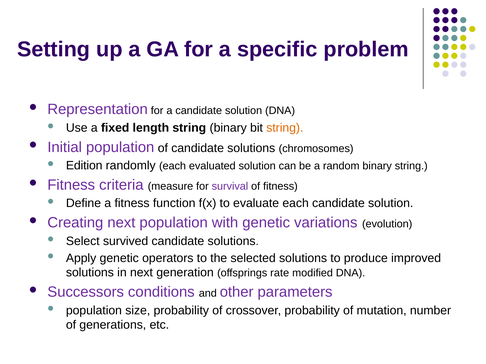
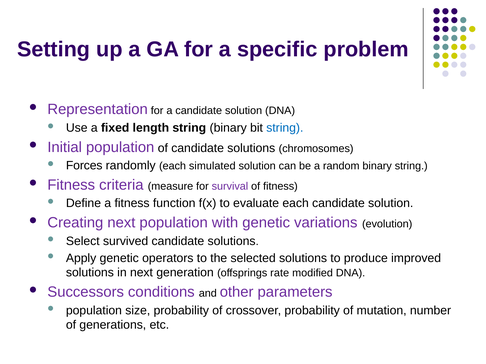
string colour: orange -> blue (285, 128)
Edition: Edition -> Forces (84, 166)
evaluated: evaluated -> simulated (212, 166)
